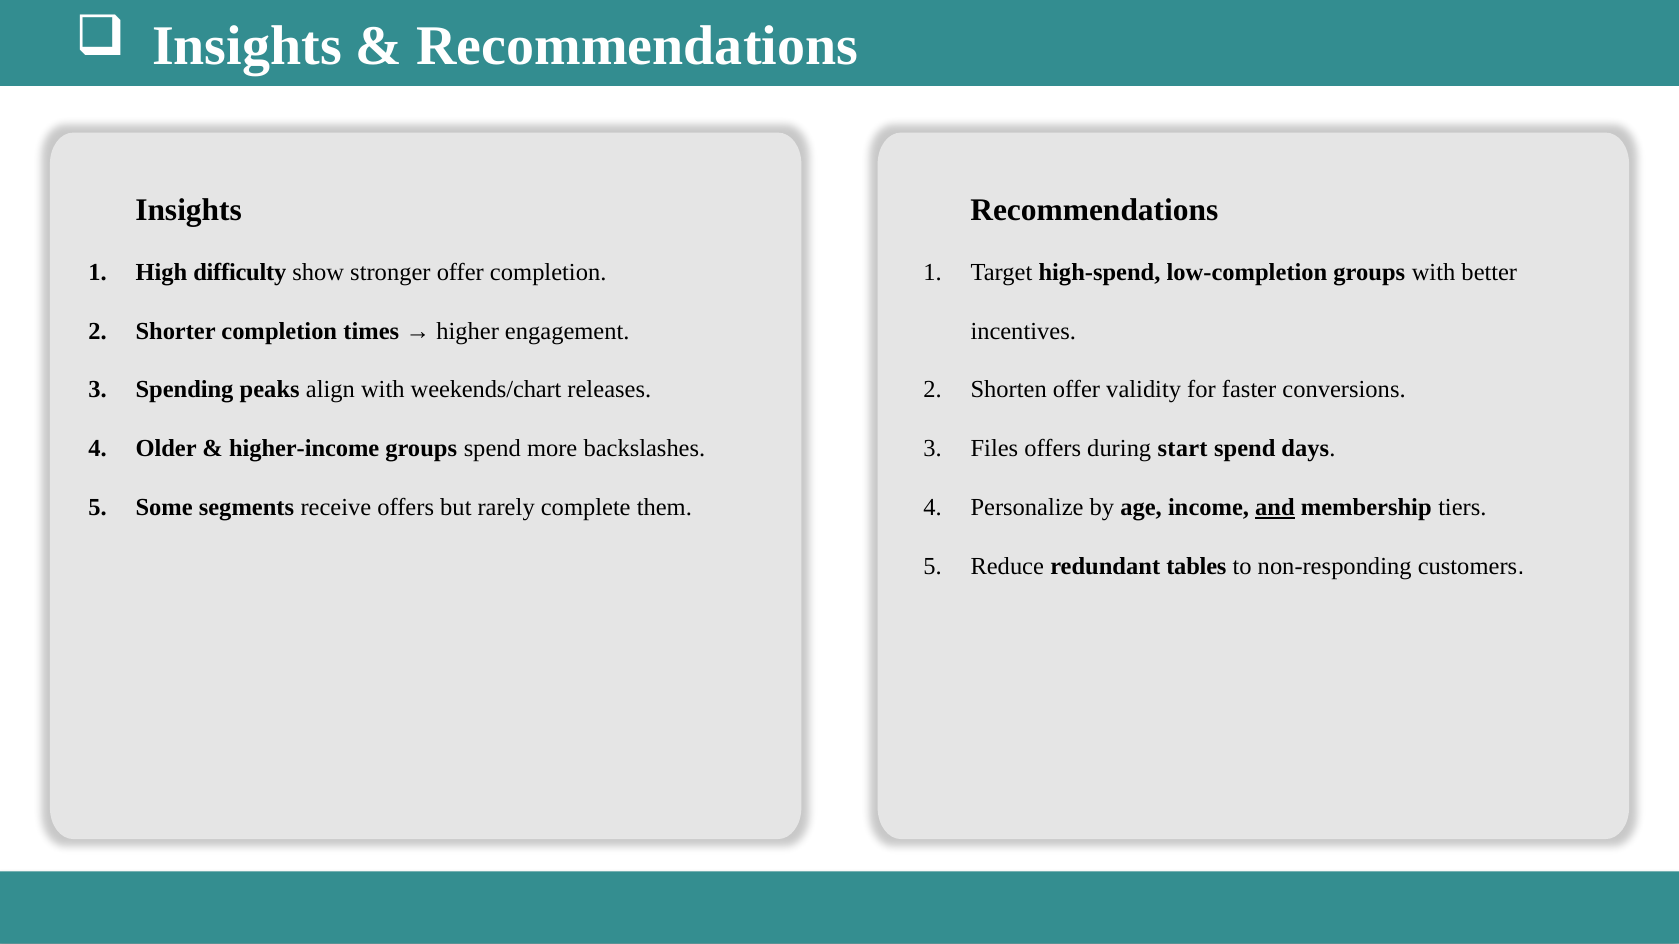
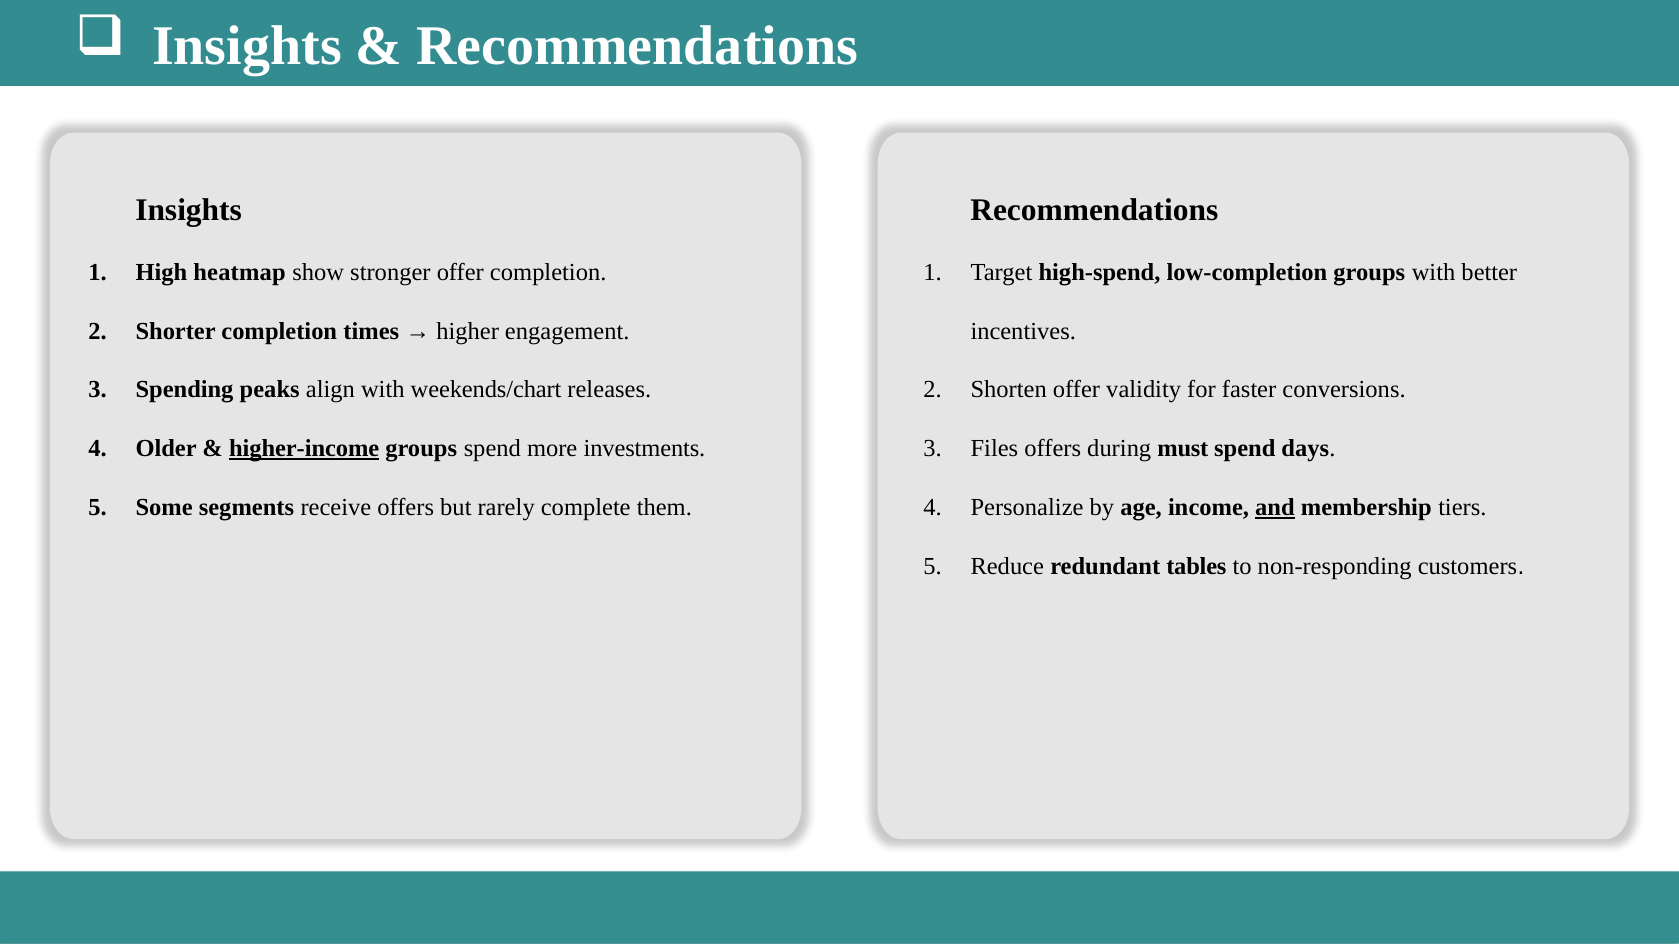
difficulty: difficulty -> heatmap (240, 272)
higher-income underline: none -> present (304, 449)
backslashes: backslashes -> investments (644, 449)
start: start -> must (1183, 449)
